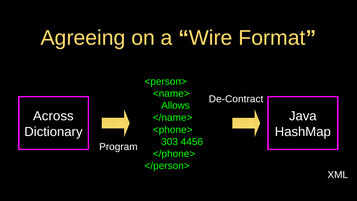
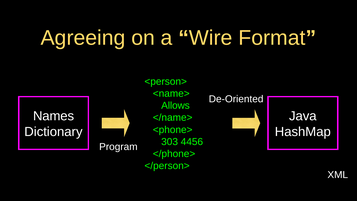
De-Contract: De-Contract -> De-Oriented (236, 99)
Across: Across -> Names (54, 116)
